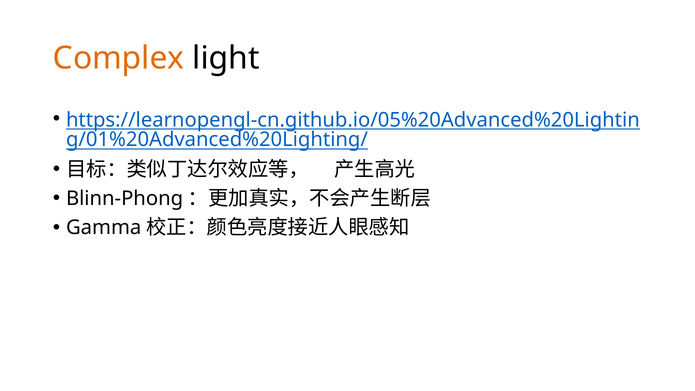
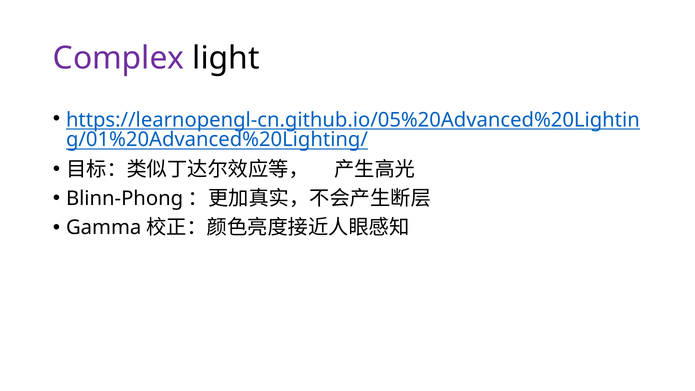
Complex colour: orange -> purple (119, 58)
